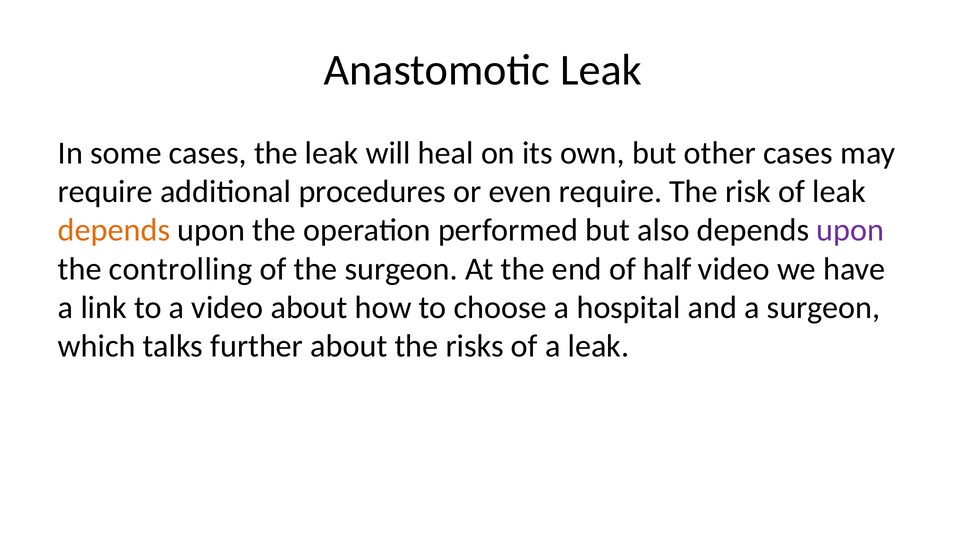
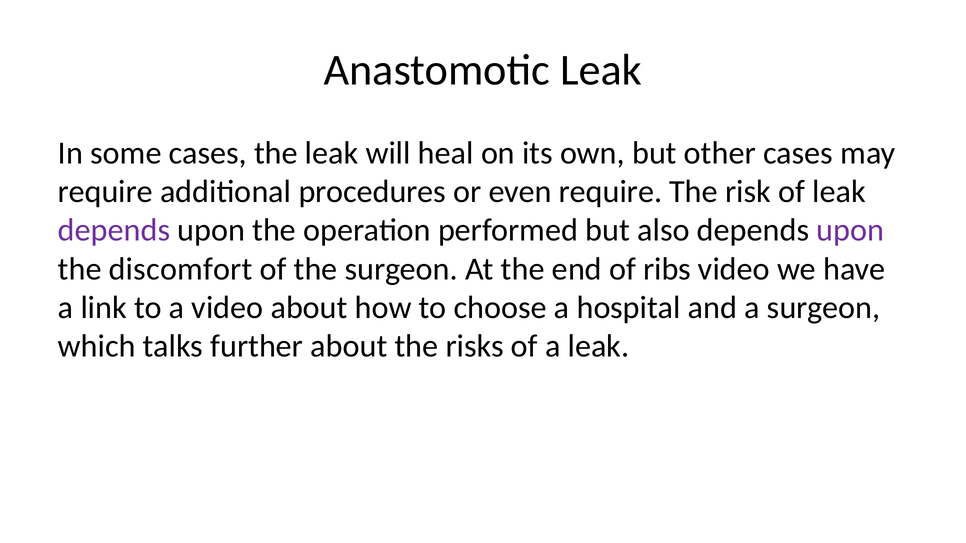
depends colour: orange -> purple (114, 230)
controlling: controlling -> discomfort (181, 269)
half: half -> ribs (667, 269)
